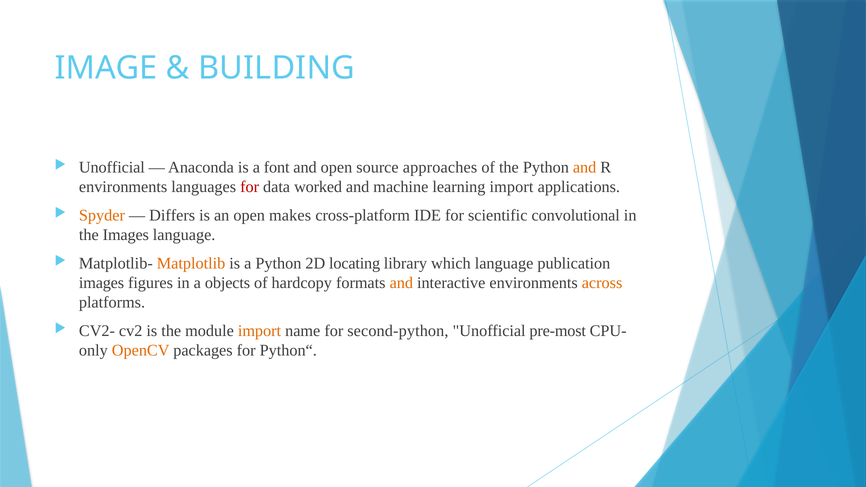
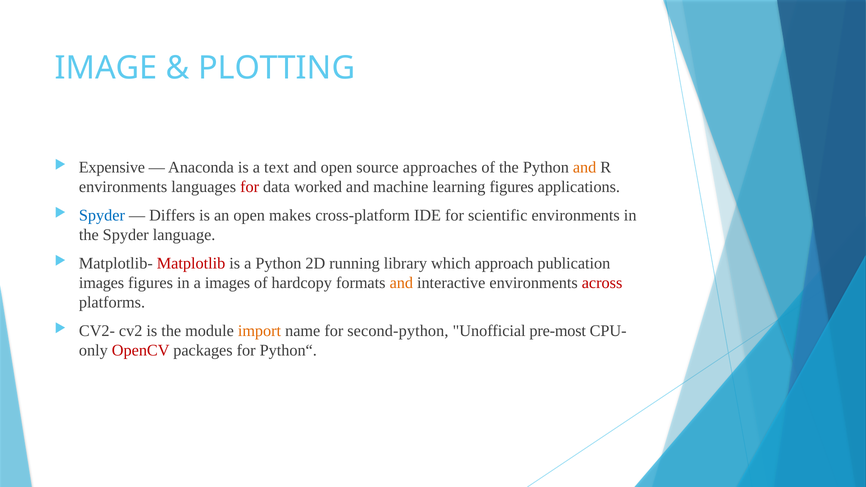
BUILDING: BUILDING -> PLOTTING (277, 68)
Unofficial: Unofficial -> Expensive (112, 168)
font: font -> text (277, 168)
learning import: import -> figures (512, 187)
Spyder colour: orange -> blue (102, 216)
scientific convolutional: convolutional -> environments (576, 216)
the Images: Images -> Spyder (126, 235)
Matplotlib colour: orange -> red (191, 264)
locating: locating -> running (355, 264)
which language: language -> approach (504, 264)
a objects: objects -> images (228, 283)
across colour: orange -> red (602, 283)
OpenCV colour: orange -> red (141, 351)
